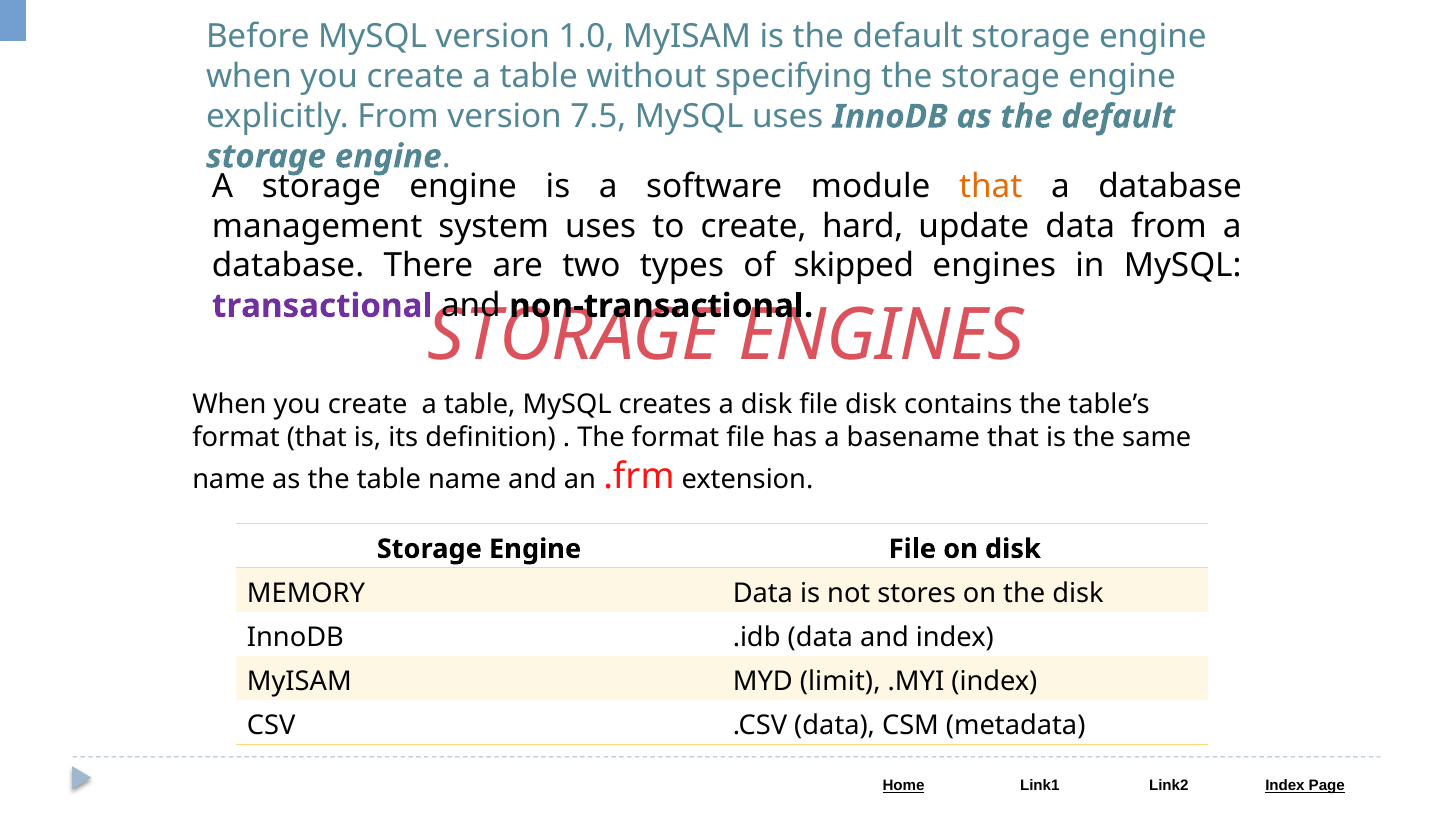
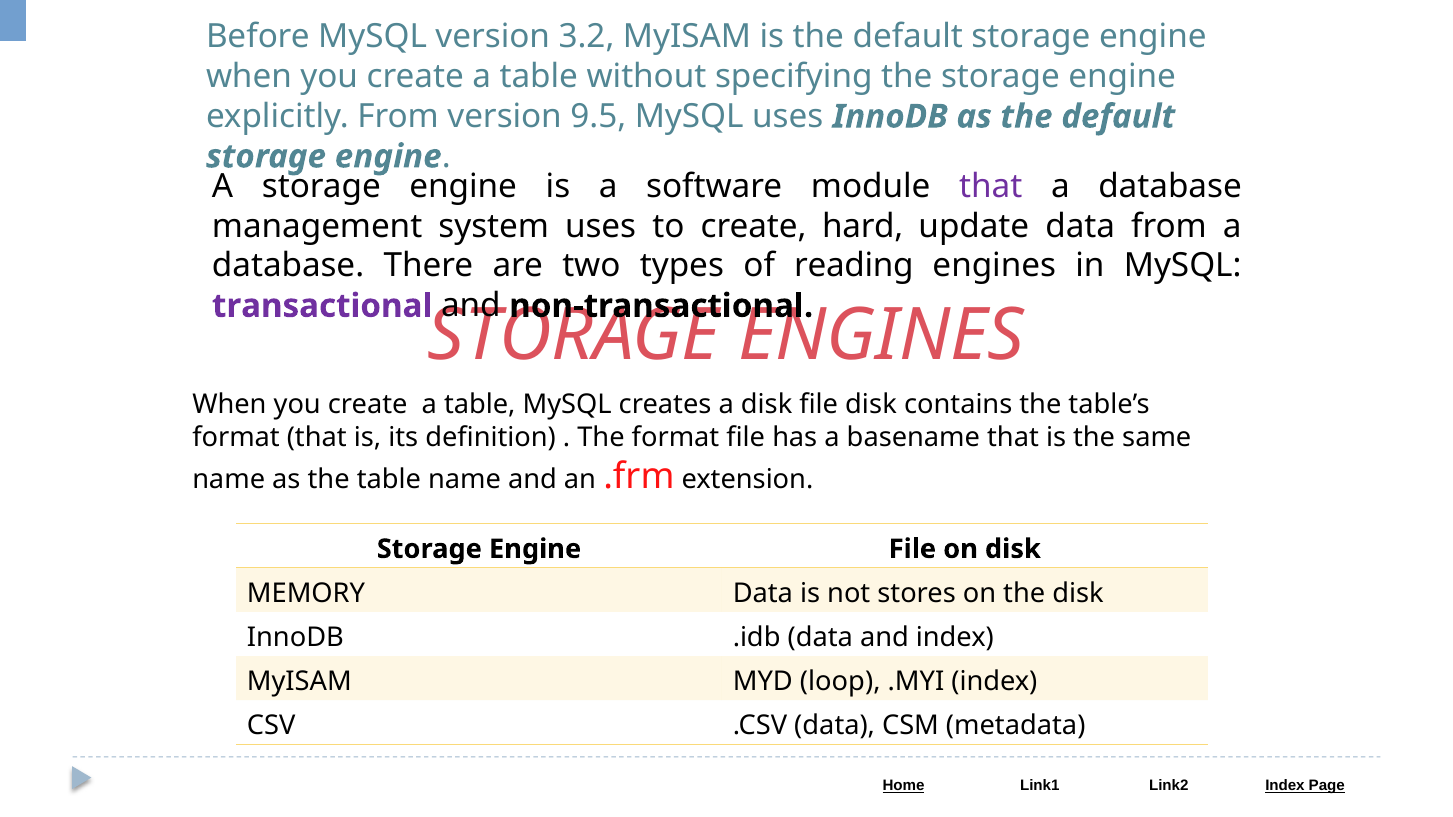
1.0: 1.0 -> 3.2 (586, 37)
7.5: 7.5 -> 9.5 (598, 117)
that colour: orange -> purple (991, 186)
skipped: skipped -> reading (854, 266)
limit: limit -> loop (840, 682)
